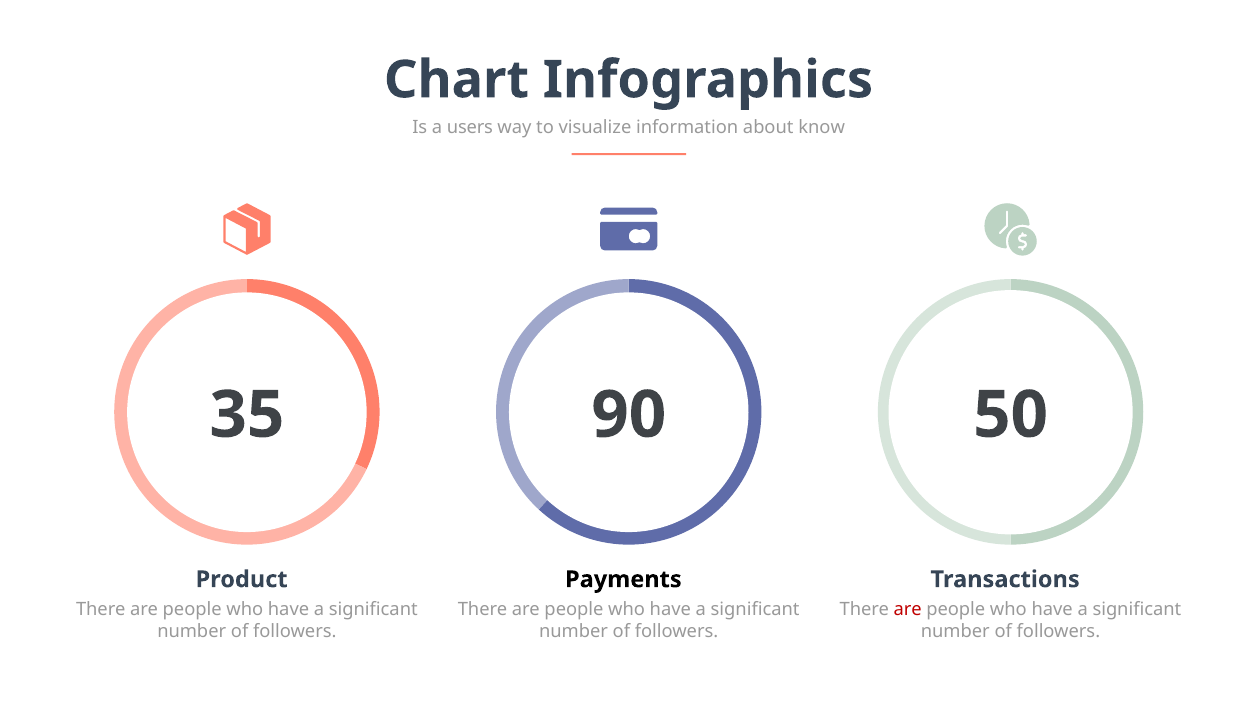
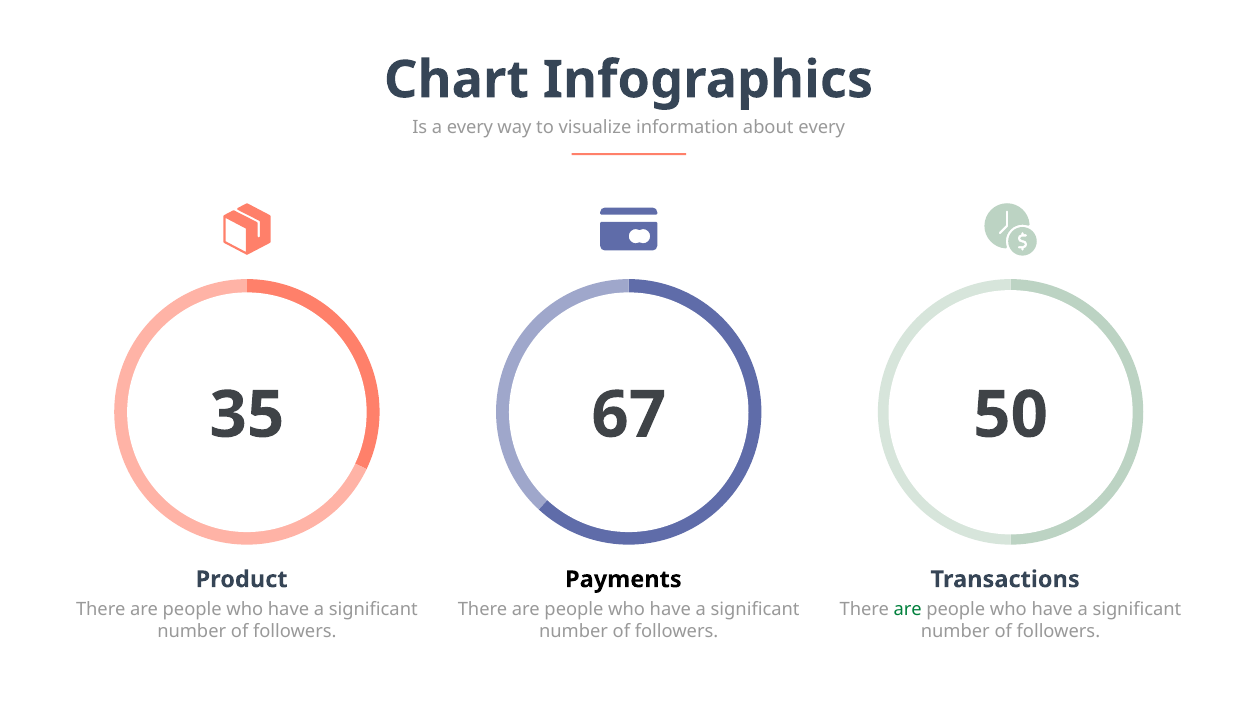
a users: users -> every (470, 127)
about know: know -> every (822, 127)
90: 90 -> 67 (629, 415)
are colour: red -> green (908, 609)
